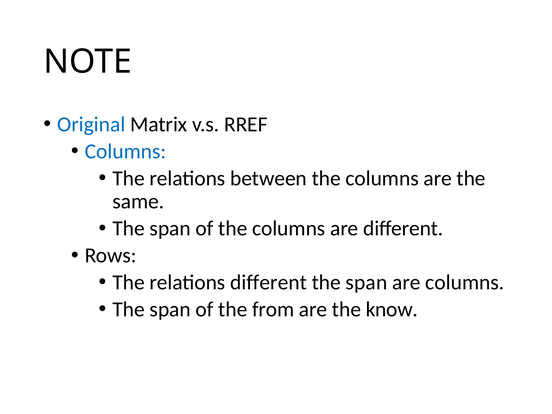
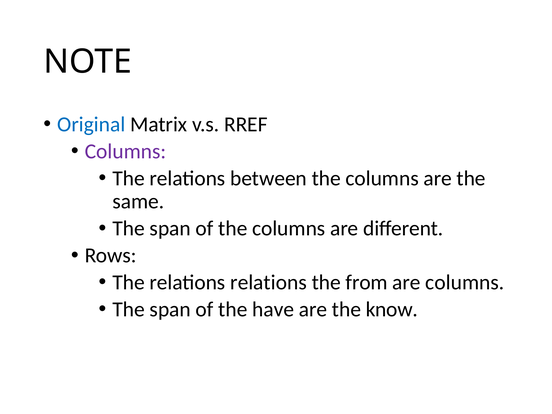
Columns colour: blue -> purple (126, 151)
relations different: different -> relations (269, 282)
span: span -> from (367, 282)
from: from -> have (273, 309)
